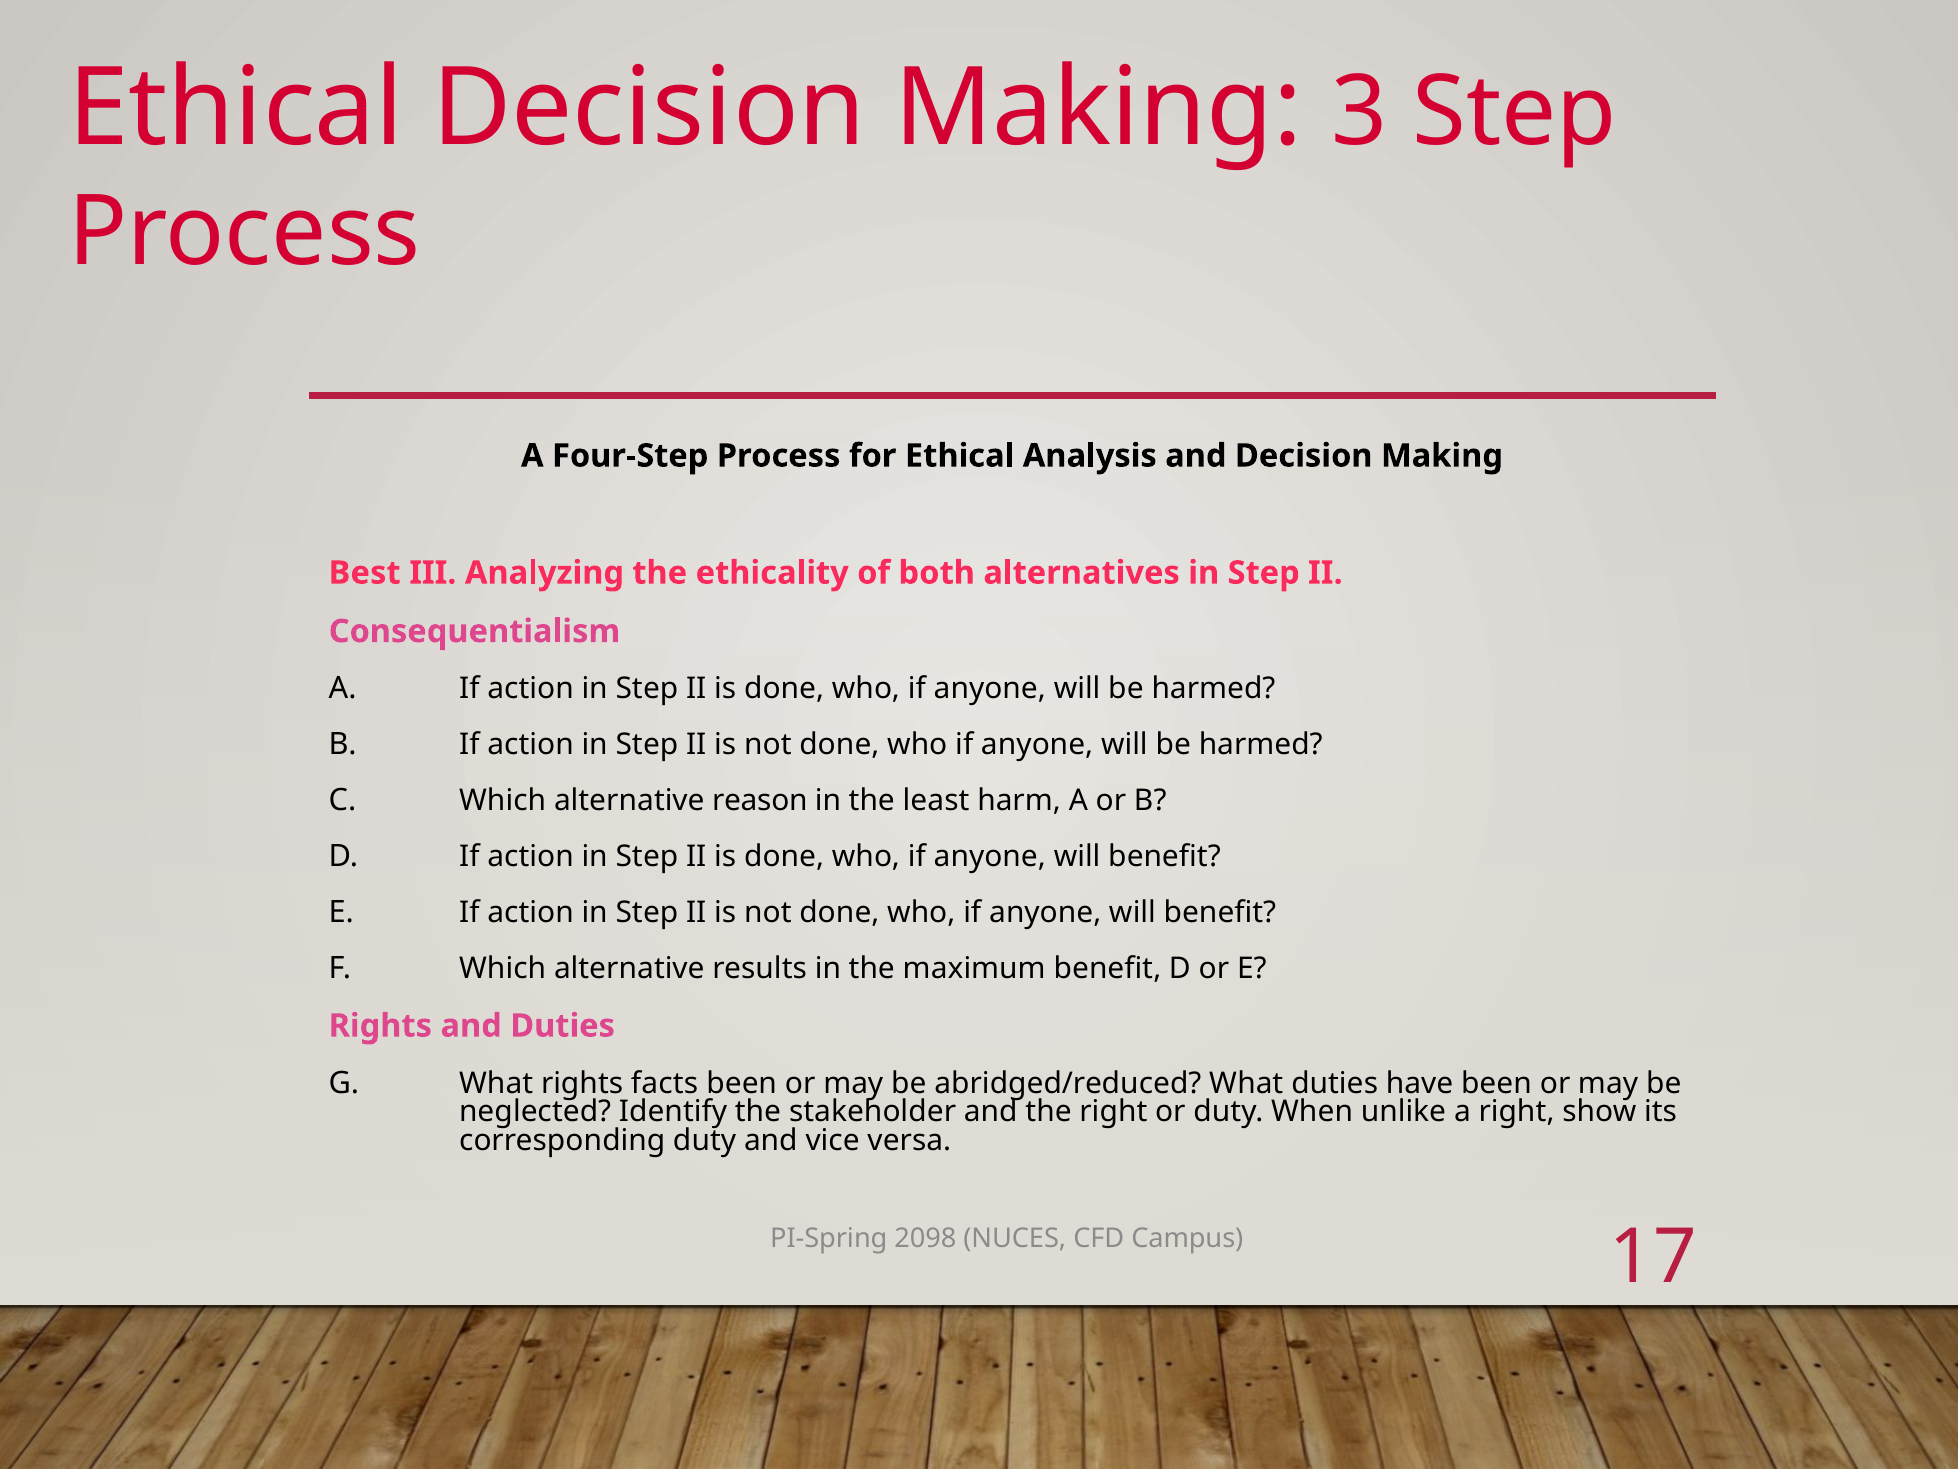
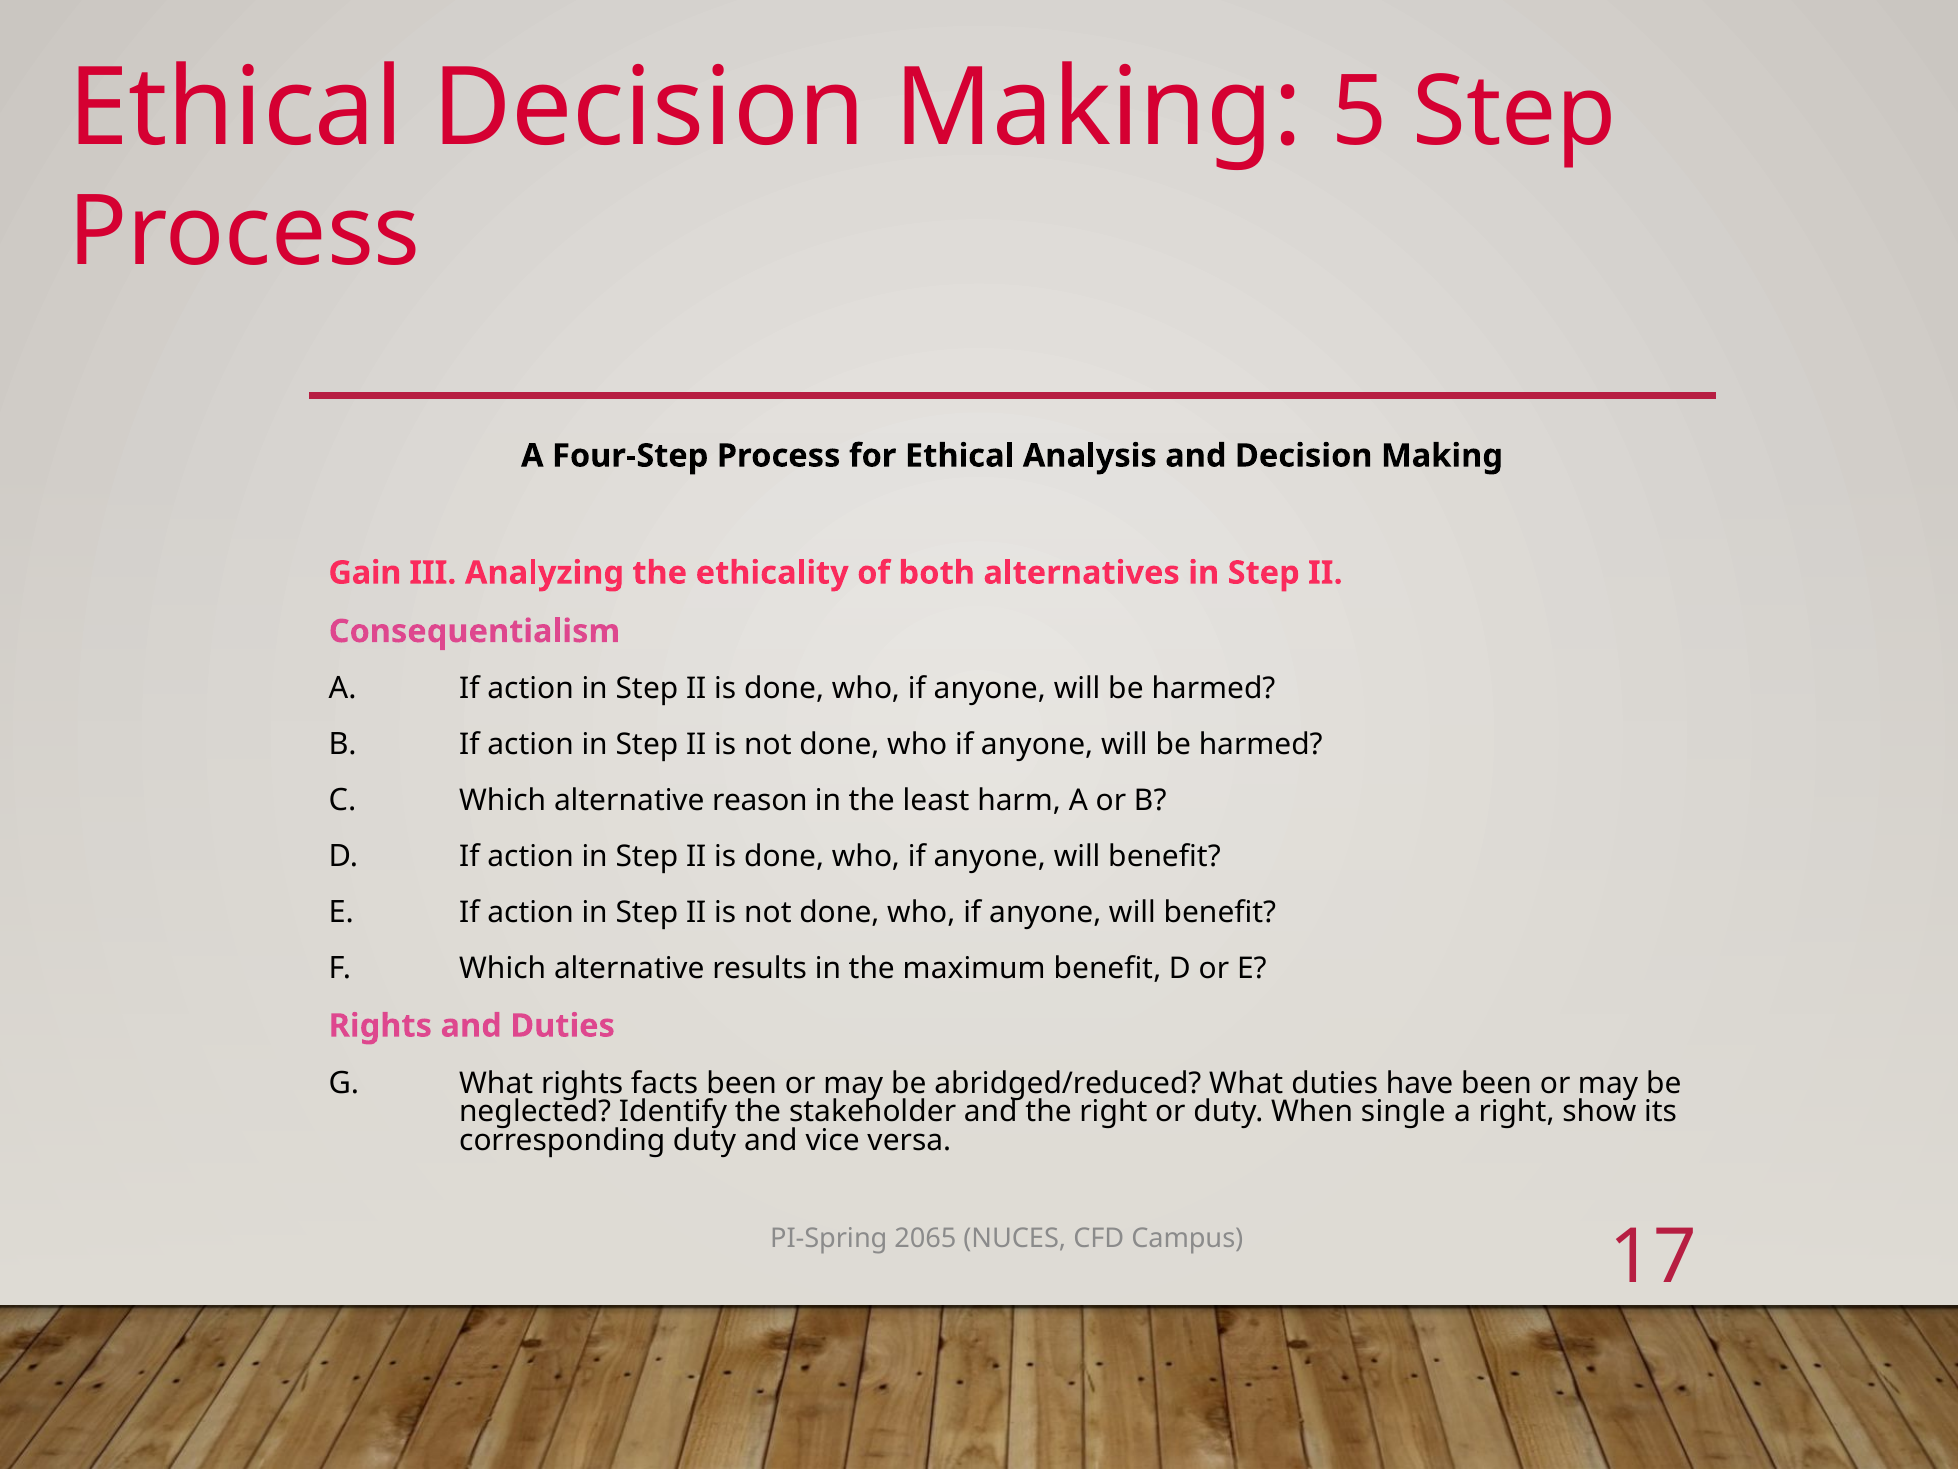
3: 3 -> 5 (1359, 112)
Best: Best -> Gain (365, 573)
unlike: unlike -> single (1403, 1112)
2098: 2098 -> 2065 (925, 1238)
